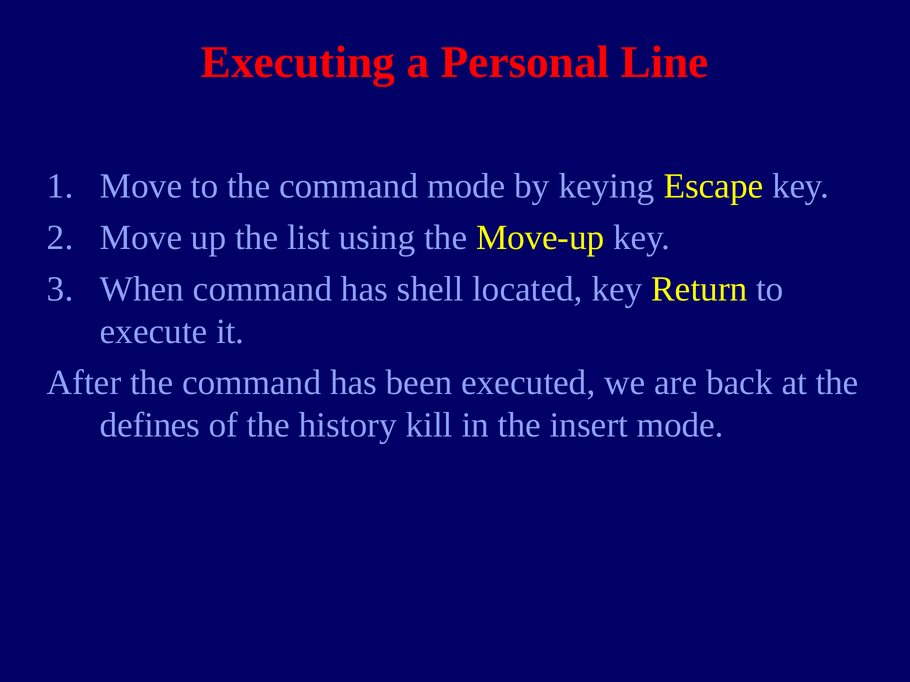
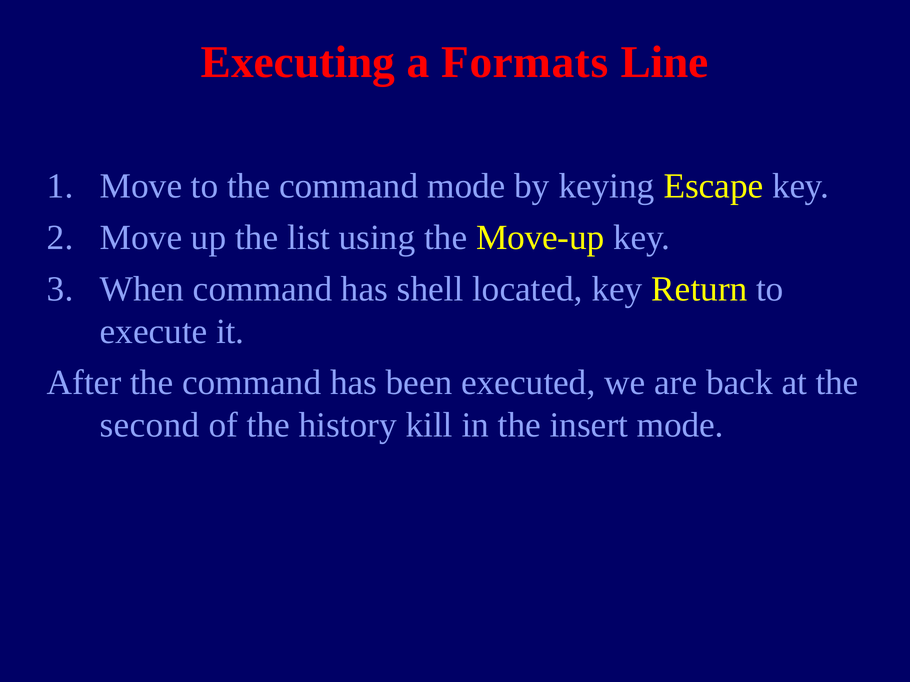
Personal: Personal -> Formats (525, 62)
defines: defines -> second (150, 425)
